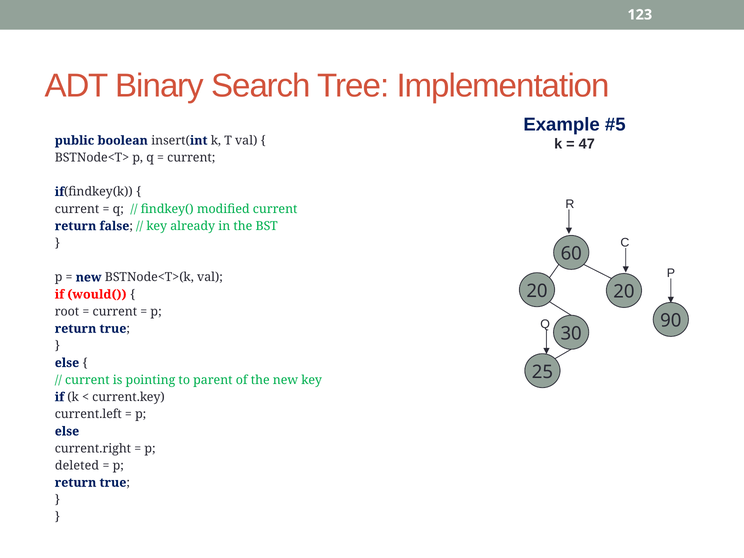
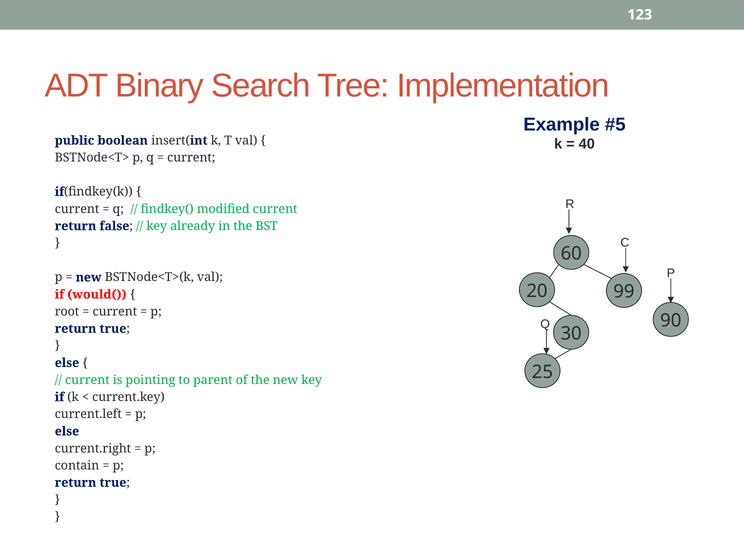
47: 47 -> 40 (587, 144)
20 20: 20 -> 99 (624, 292)
deleted: deleted -> contain (77, 466)
